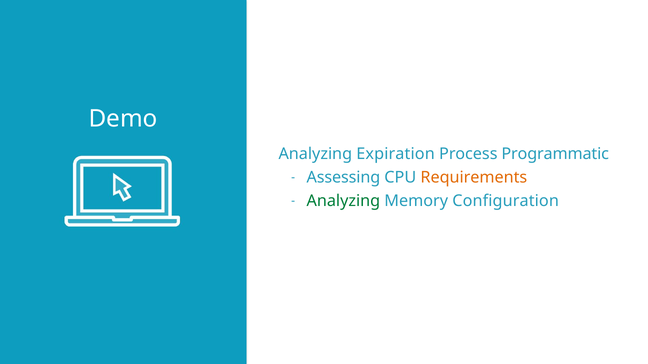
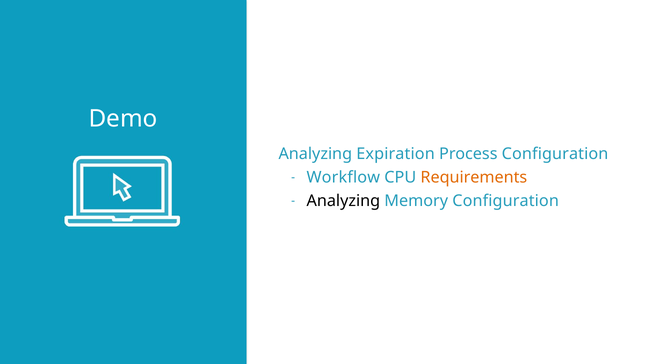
Process Programmatic: Programmatic -> Configuration (555, 154)
Assessing: Assessing -> Workflow (343, 178)
Analyzing colour: green -> black (343, 201)
